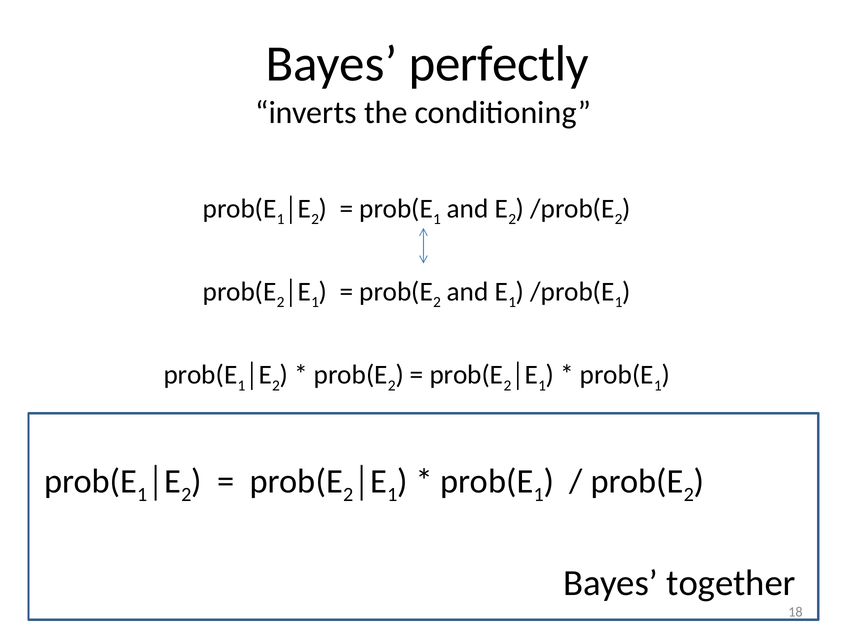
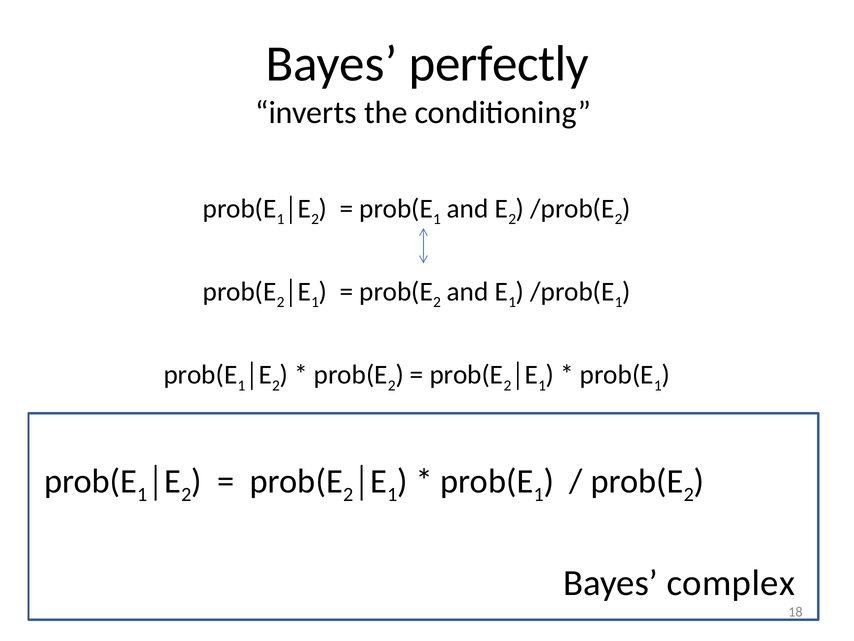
together: together -> complex (731, 583)
